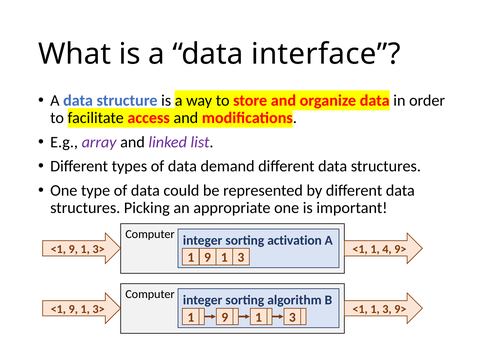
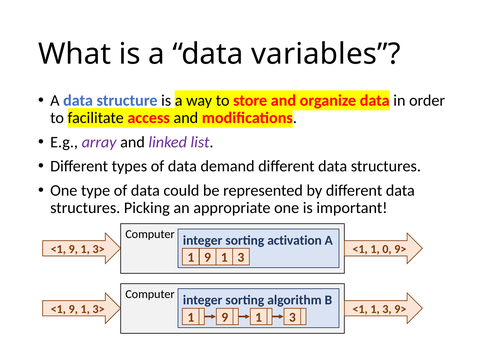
interface: interface -> variables (326, 54)
4: 4 -> 0 (387, 249)
